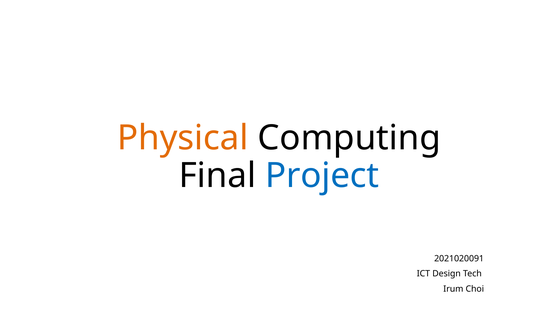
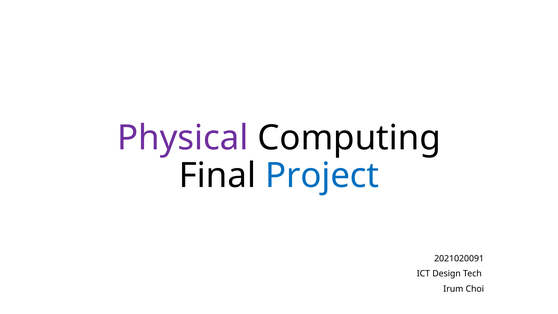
Physical colour: orange -> purple (183, 138)
